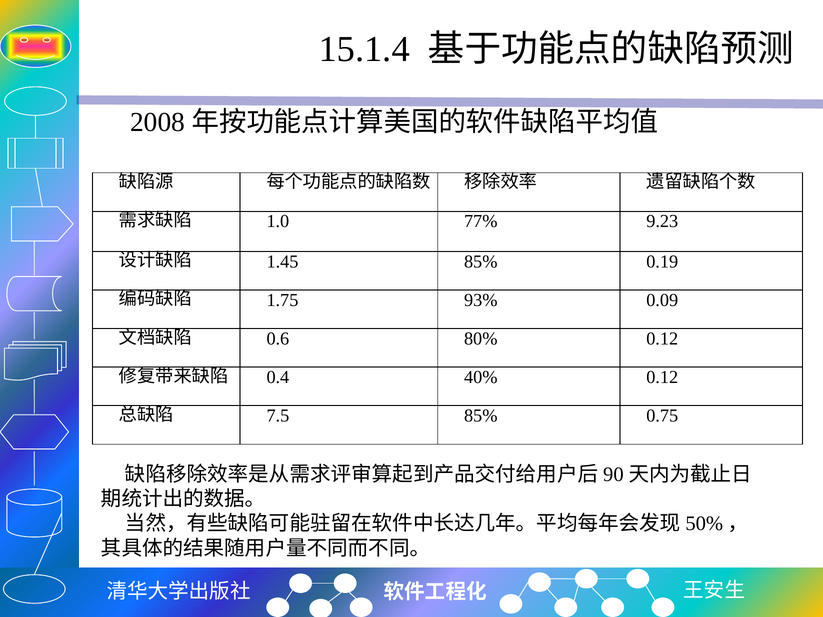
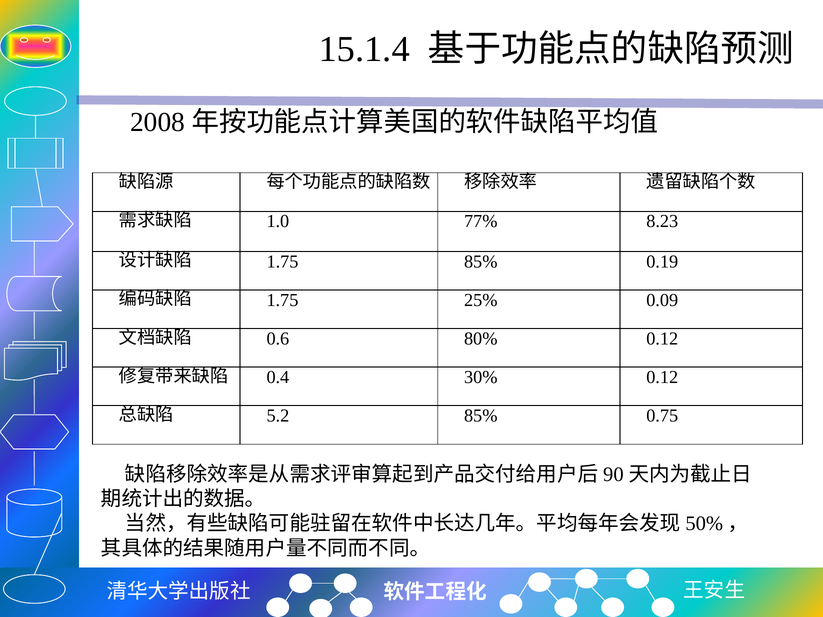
9.23: 9.23 -> 8.23 (662, 221)
1.45: 1.45 -> 1.75 (282, 262)
93%: 93% -> 25% (481, 300)
40%: 40% -> 30% (481, 377)
7.5: 7.5 -> 5.2 (278, 416)
